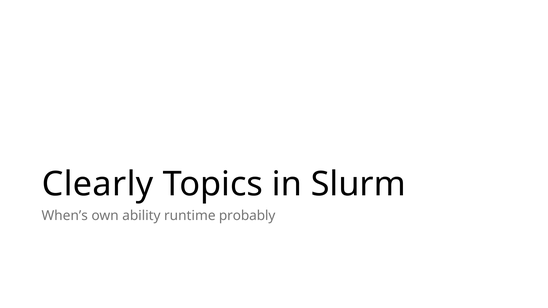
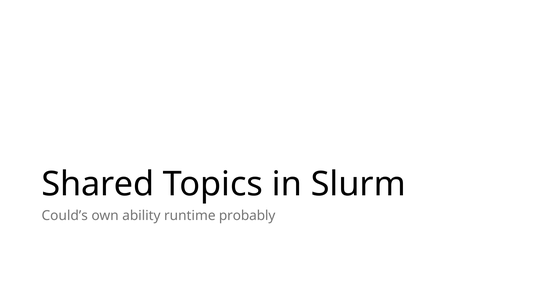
Clearly: Clearly -> Shared (98, 184)
When’s: When’s -> Could’s (65, 216)
